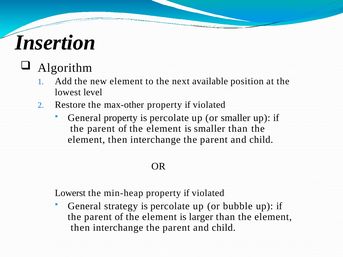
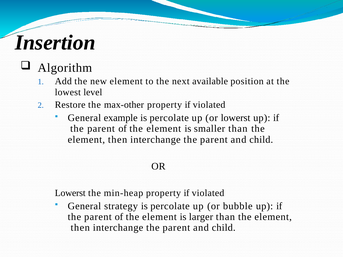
General property: property -> example (121, 118)
up or smaller: smaller -> lowerst (236, 118)
